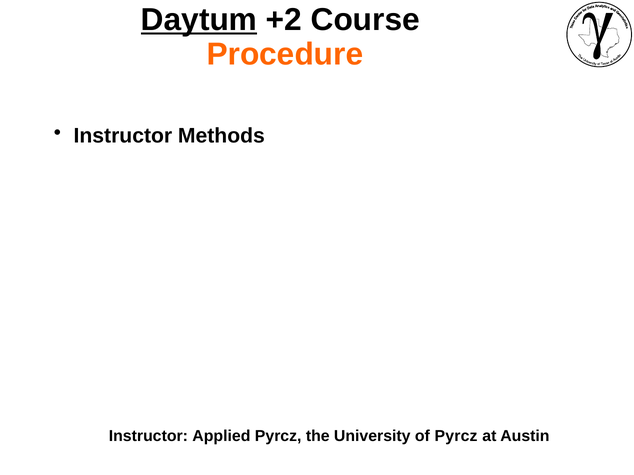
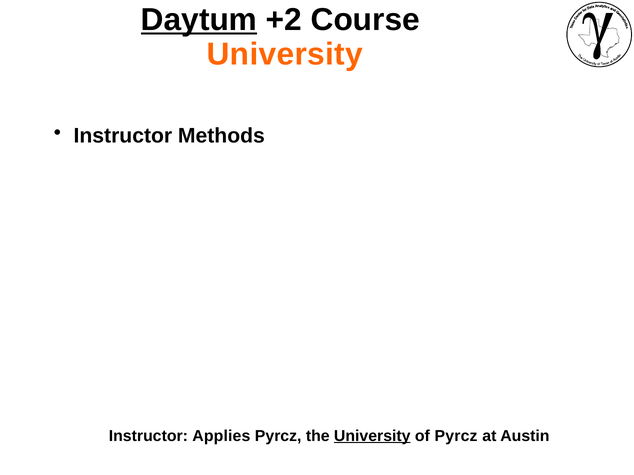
Procedure: Procedure -> University (285, 54)
Applied: Applied -> Applies (221, 436)
University underline: none -> present (372, 436)
